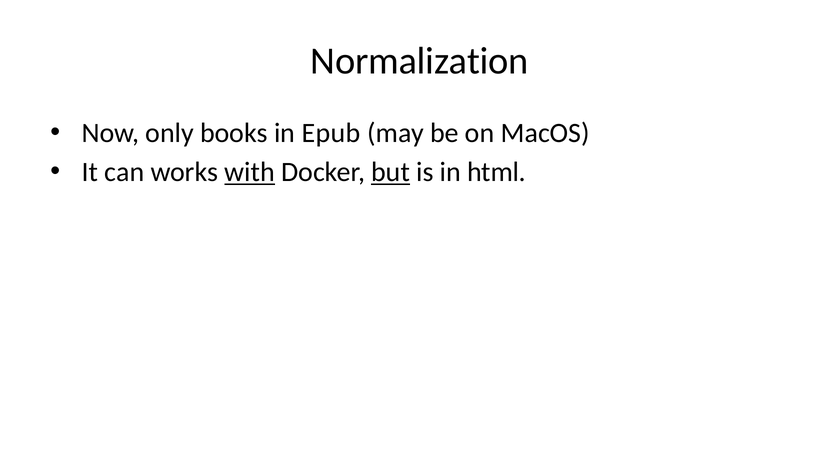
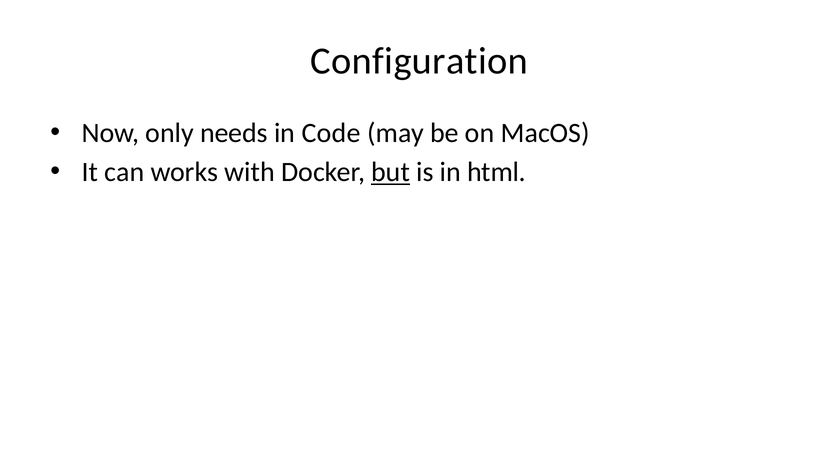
Normalization: Normalization -> Configuration (419, 61)
books: books -> needs (234, 133)
Epub: Epub -> Code (331, 133)
with underline: present -> none (250, 172)
